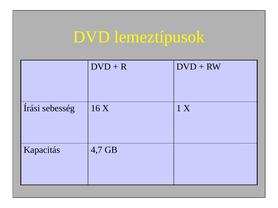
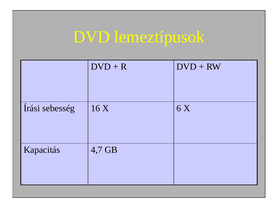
1: 1 -> 6 (179, 109)
